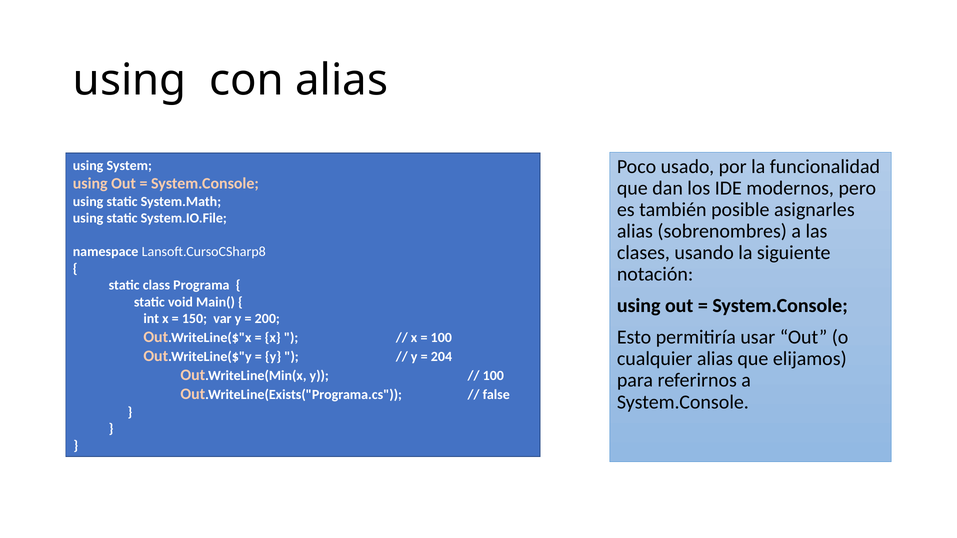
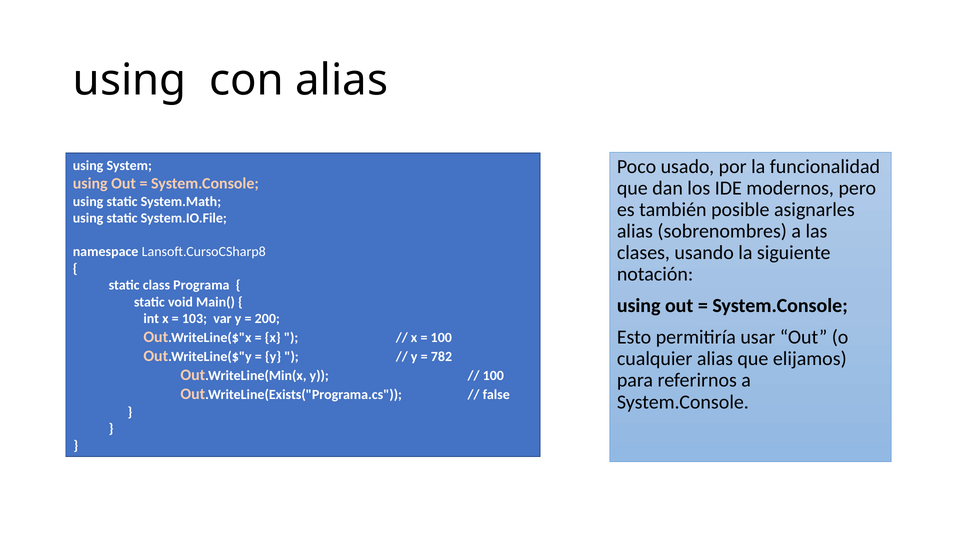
150: 150 -> 103 (194, 319)
204: 204 -> 782 (441, 357)
